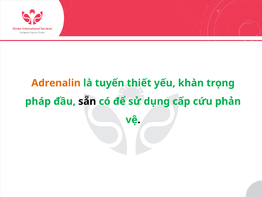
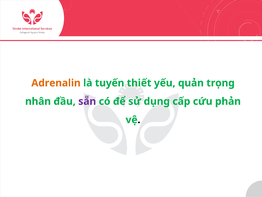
khàn: khàn -> quản (191, 83)
pháp: pháp -> nhân (38, 101)
sẵn colour: black -> purple (87, 101)
